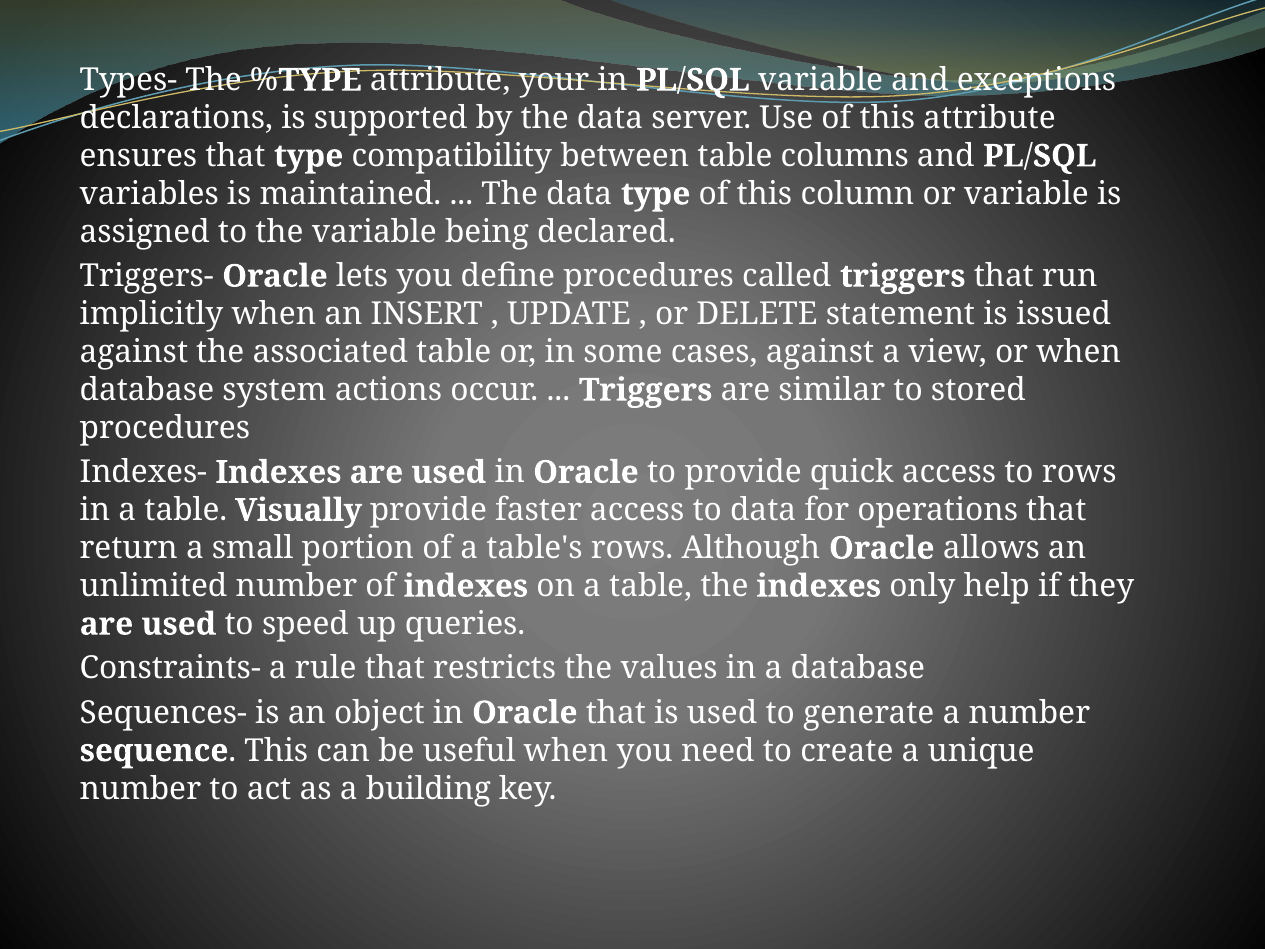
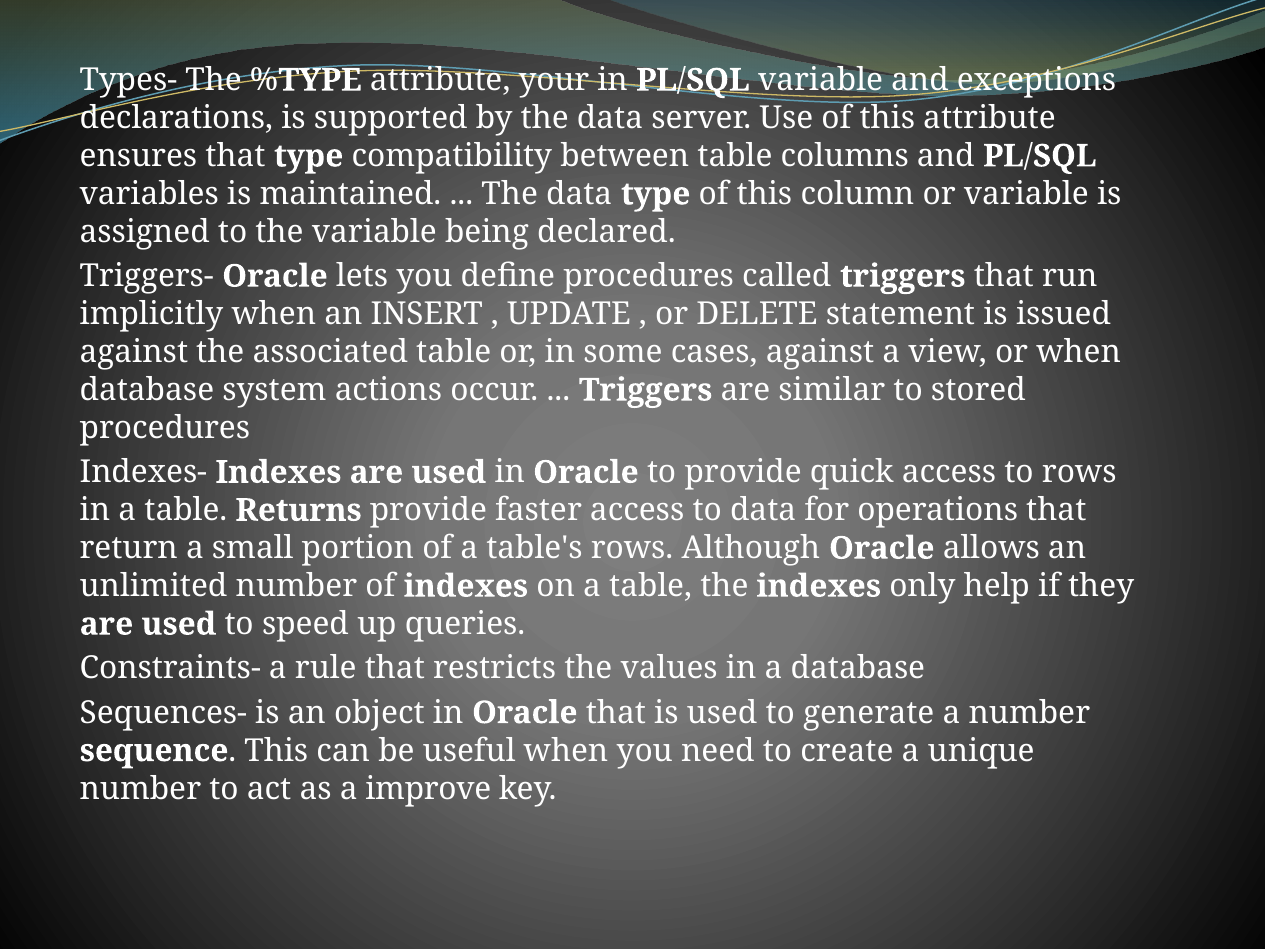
Visually: Visually -> Returns (299, 510)
building: building -> improve (428, 789)
